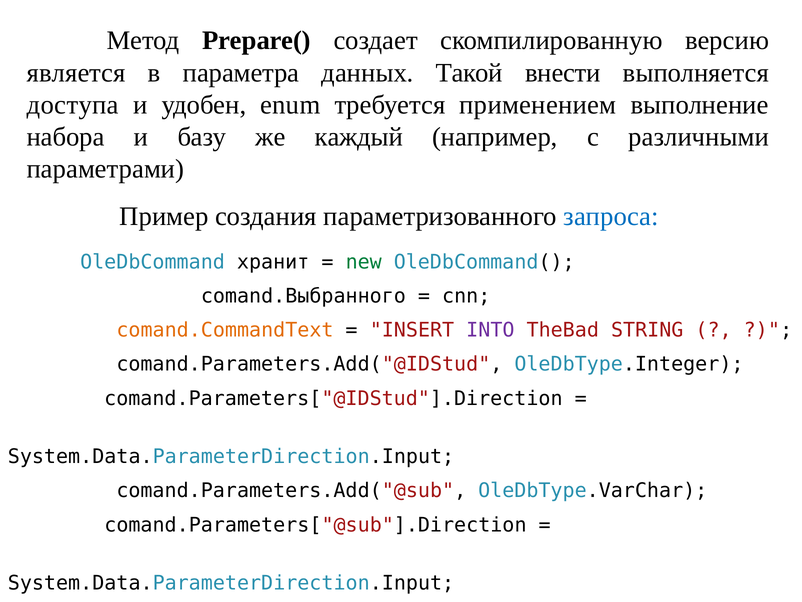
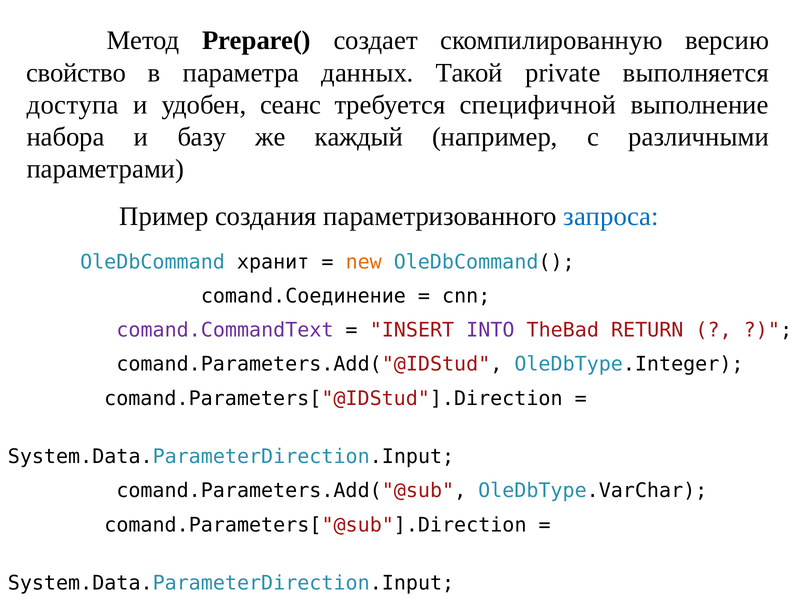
является: является -> свойство (76, 73)
внести: внести -> private (563, 73)
enum: enum -> сеанс (291, 105)
применением: применением -> специфичной (538, 105)
new colour: green -> orange (364, 262)
comand.Выбранного: comand.Выбранного -> comand.Соединение (303, 296)
comand.CommandText colour: orange -> purple (225, 330)
STRING: STRING -> RETURN (647, 330)
